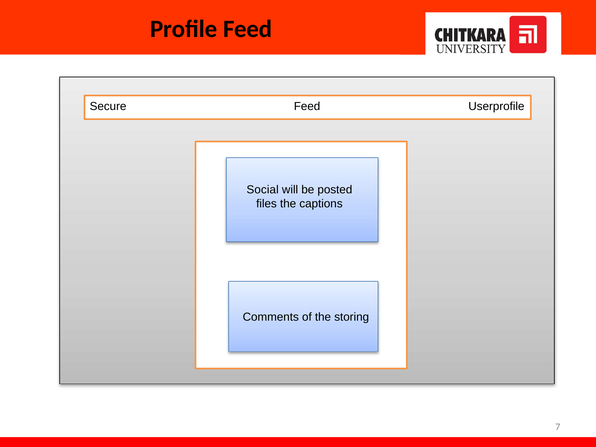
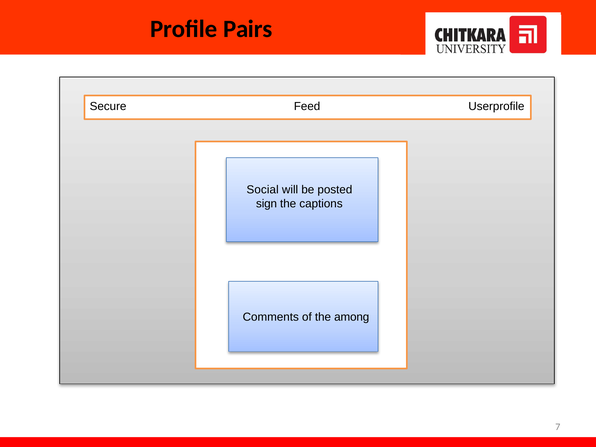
Profile Feed: Feed -> Pairs (248, 29)
files: files -> sign (267, 204)
storing: storing -> among (352, 317)
